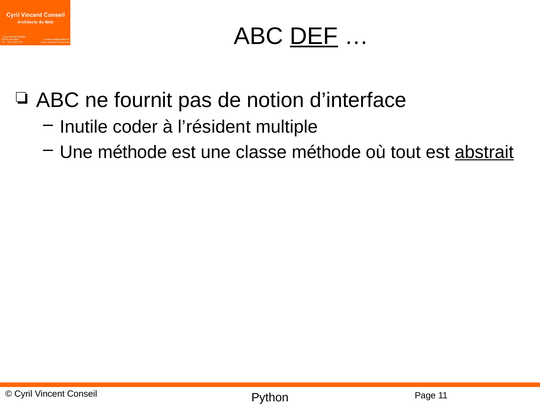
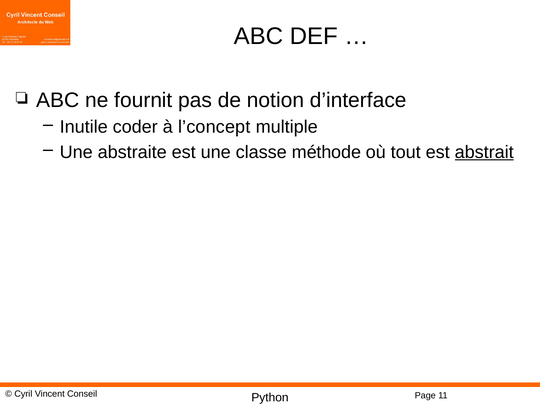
DEF underline: present -> none (314, 36)
l’résident: l’résident -> l’concept (214, 127)
Une méthode: méthode -> abstraite (132, 152)
